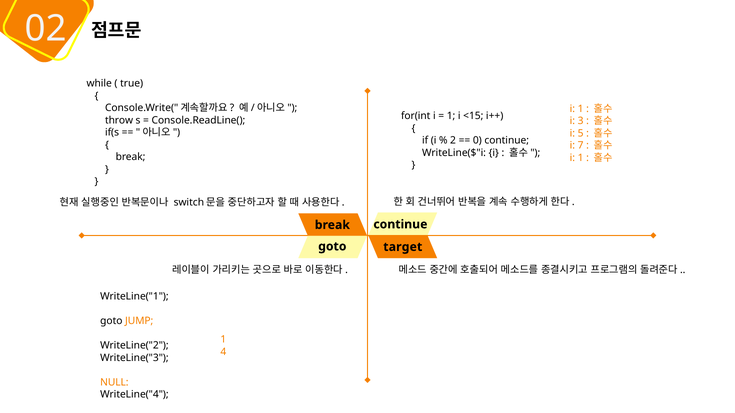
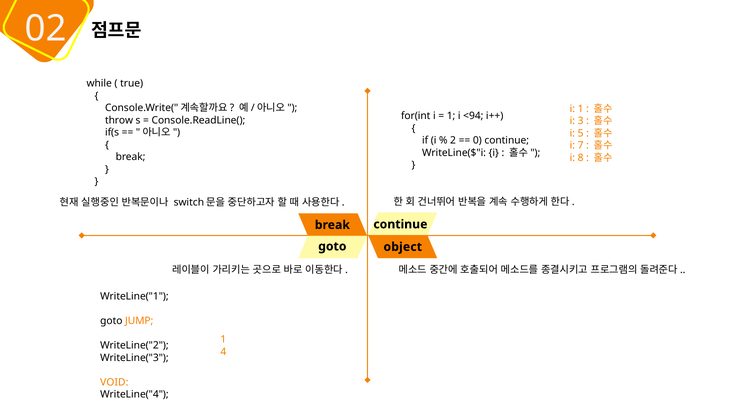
<15: <15 -> <94 (473, 116)
1: 1 -> 8 (581, 158)
target: target -> object (403, 247)
NULL: NULL -> VOID (114, 383)
